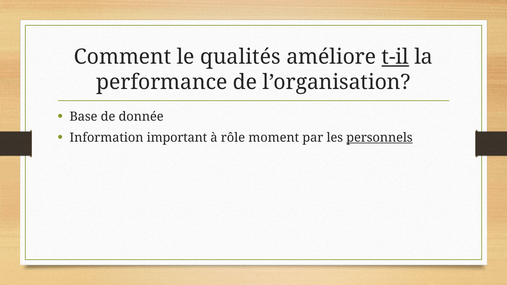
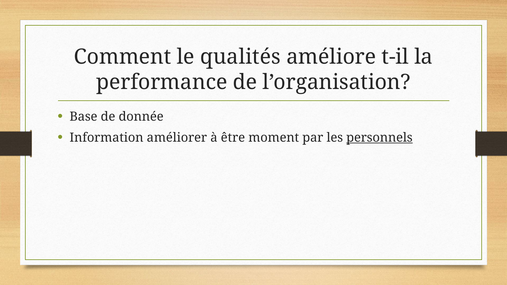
t-il underline: present -> none (395, 57)
important: important -> améliorer (177, 138)
rôle: rôle -> être (233, 138)
